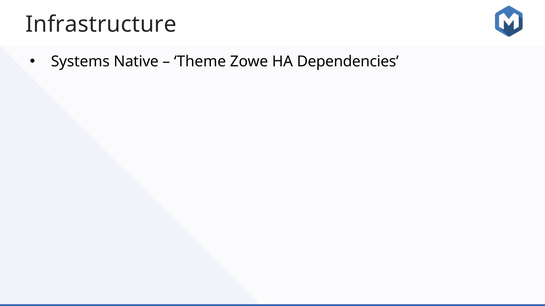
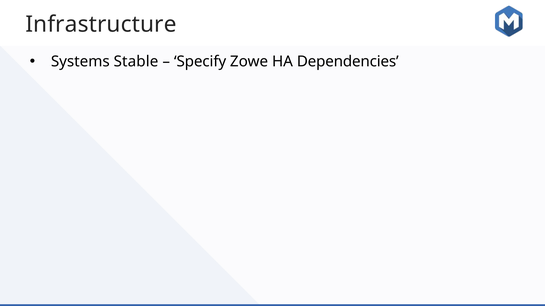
Native: Native -> Stable (136, 62)
Theme: Theme -> Specify (200, 62)
